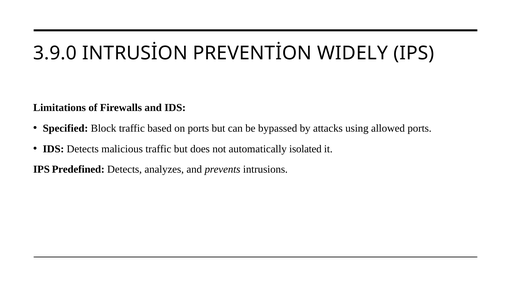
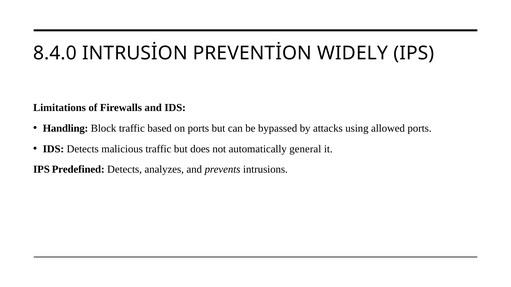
3.9.0: 3.9.0 -> 8.4.0 (55, 53)
Specified: Specified -> Handling (65, 128)
isolated: isolated -> general (305, 149)
